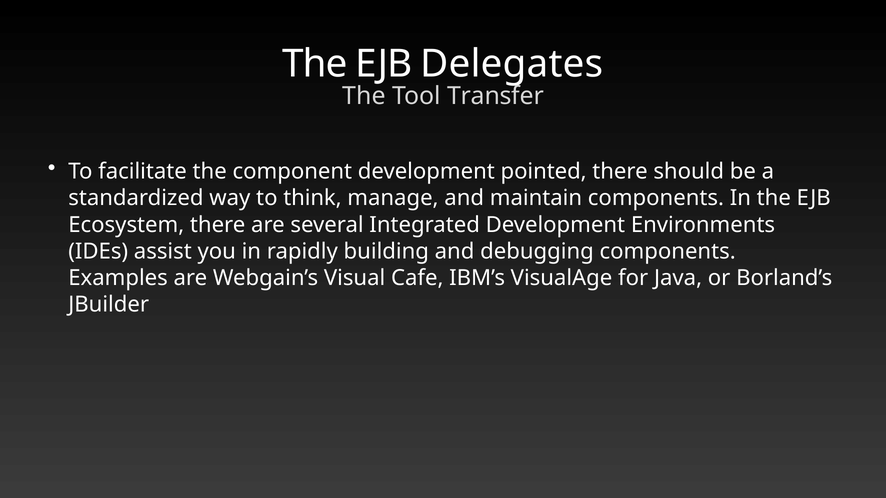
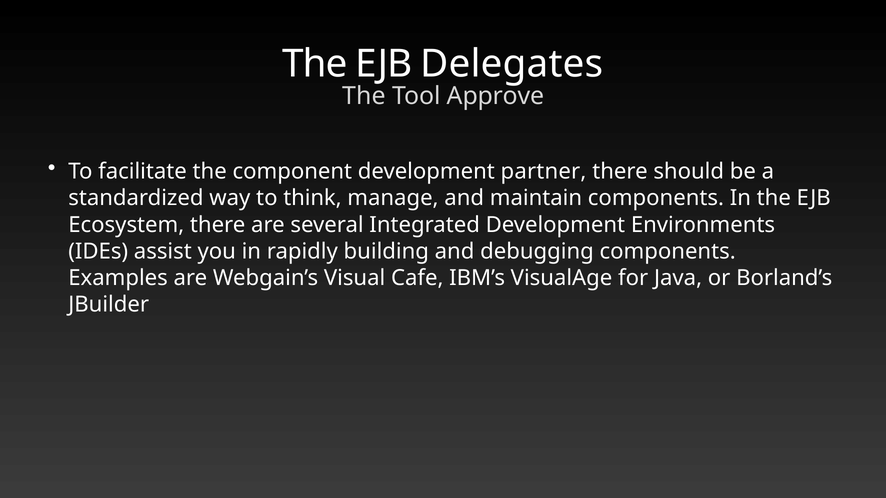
Transfer: Transfer -> Approve (496, 96)
pointed: pointed -> partner (543, 172)
